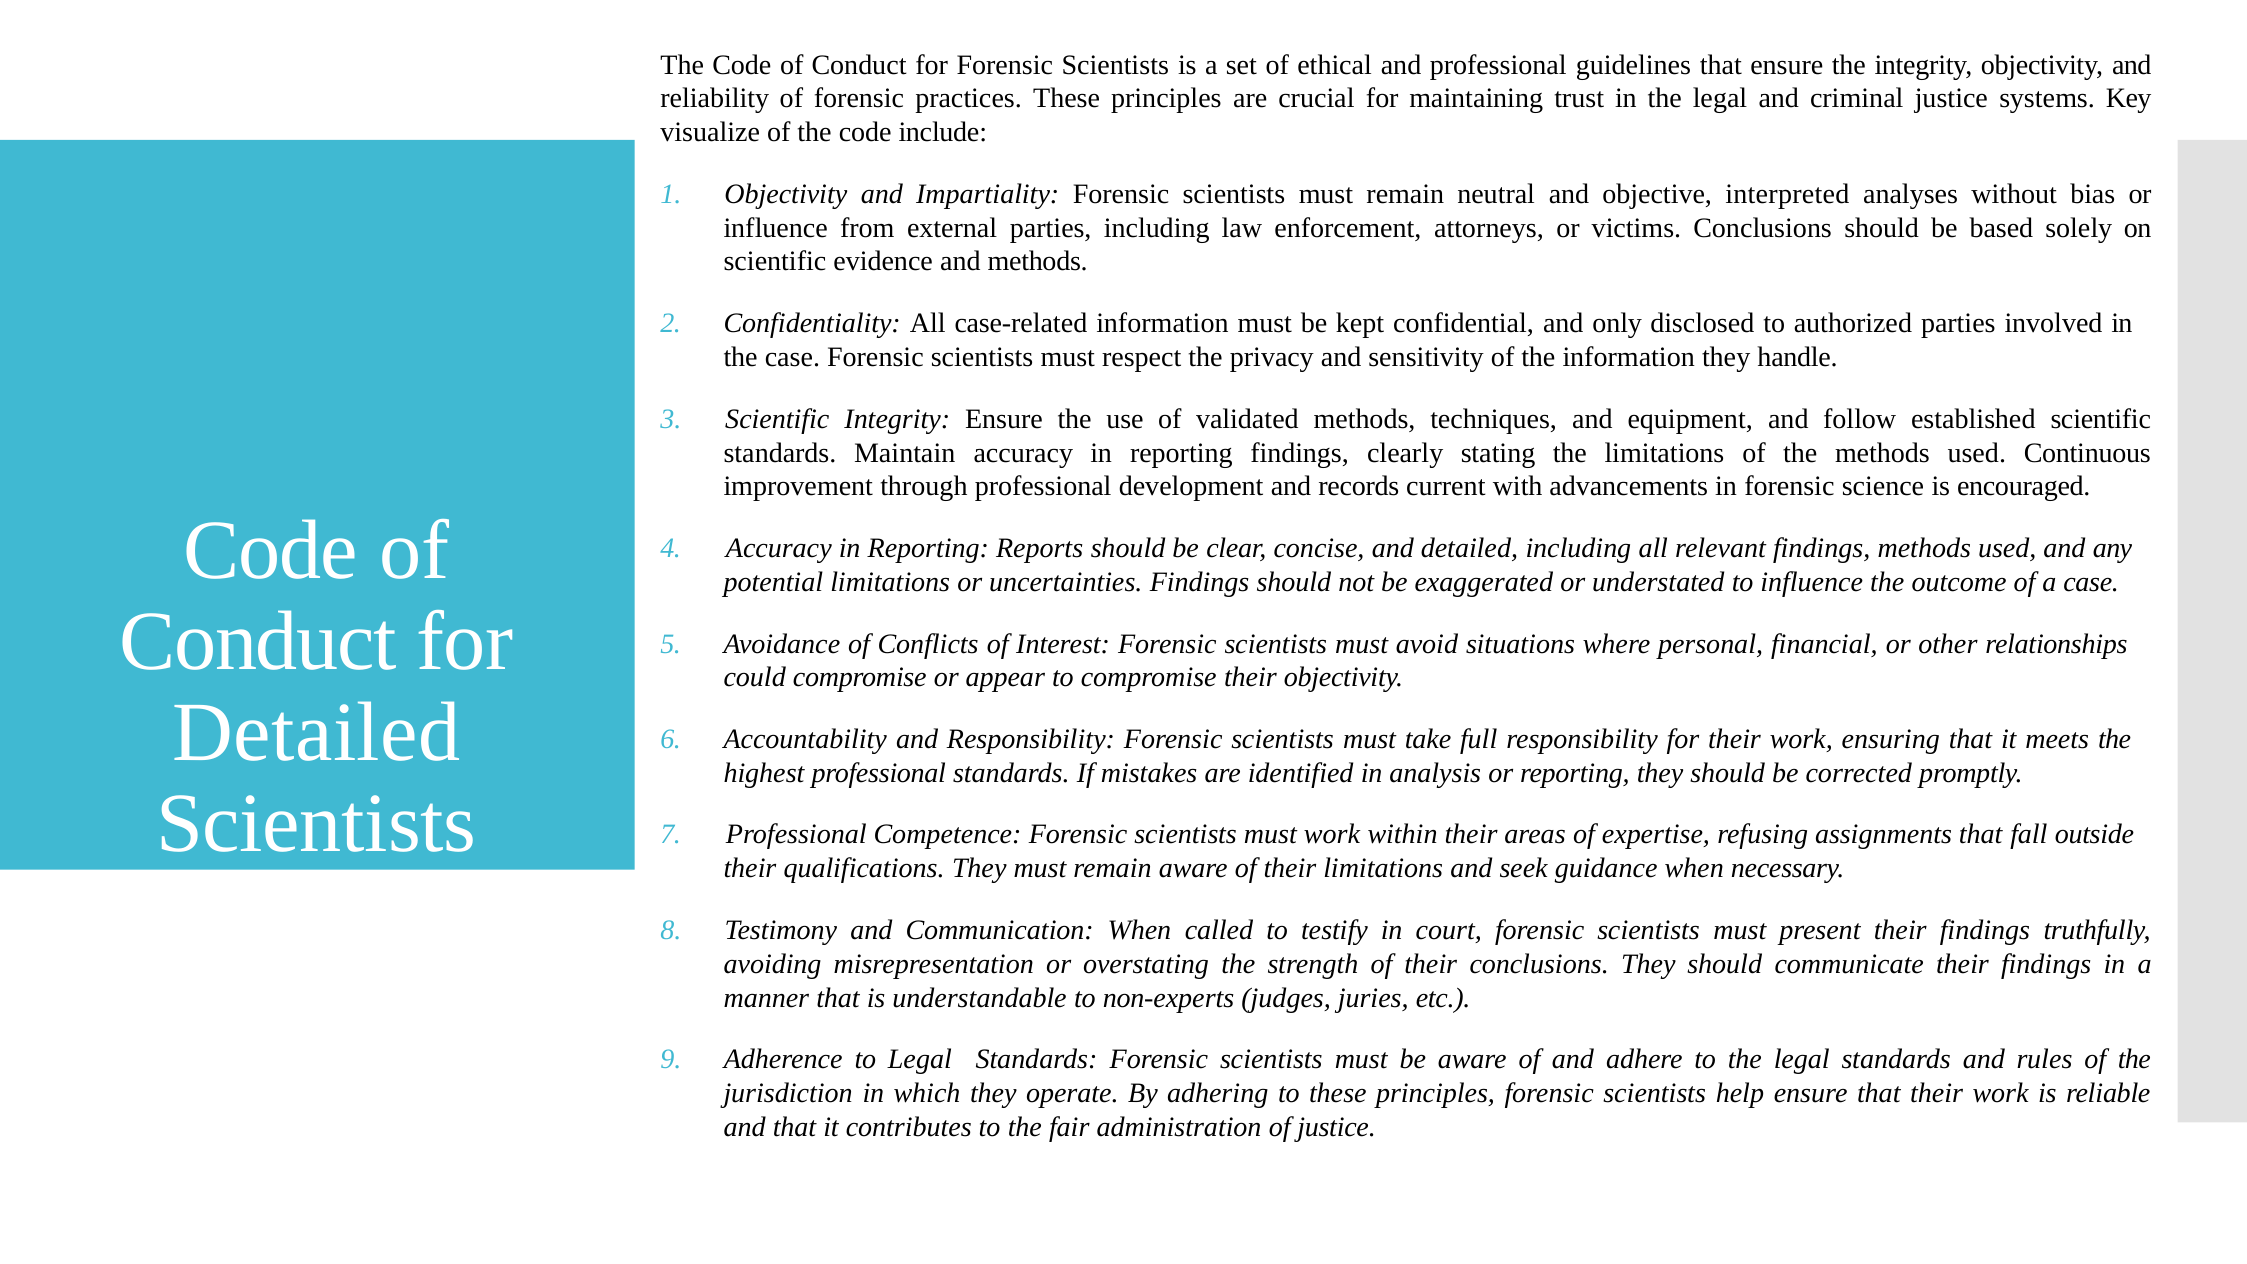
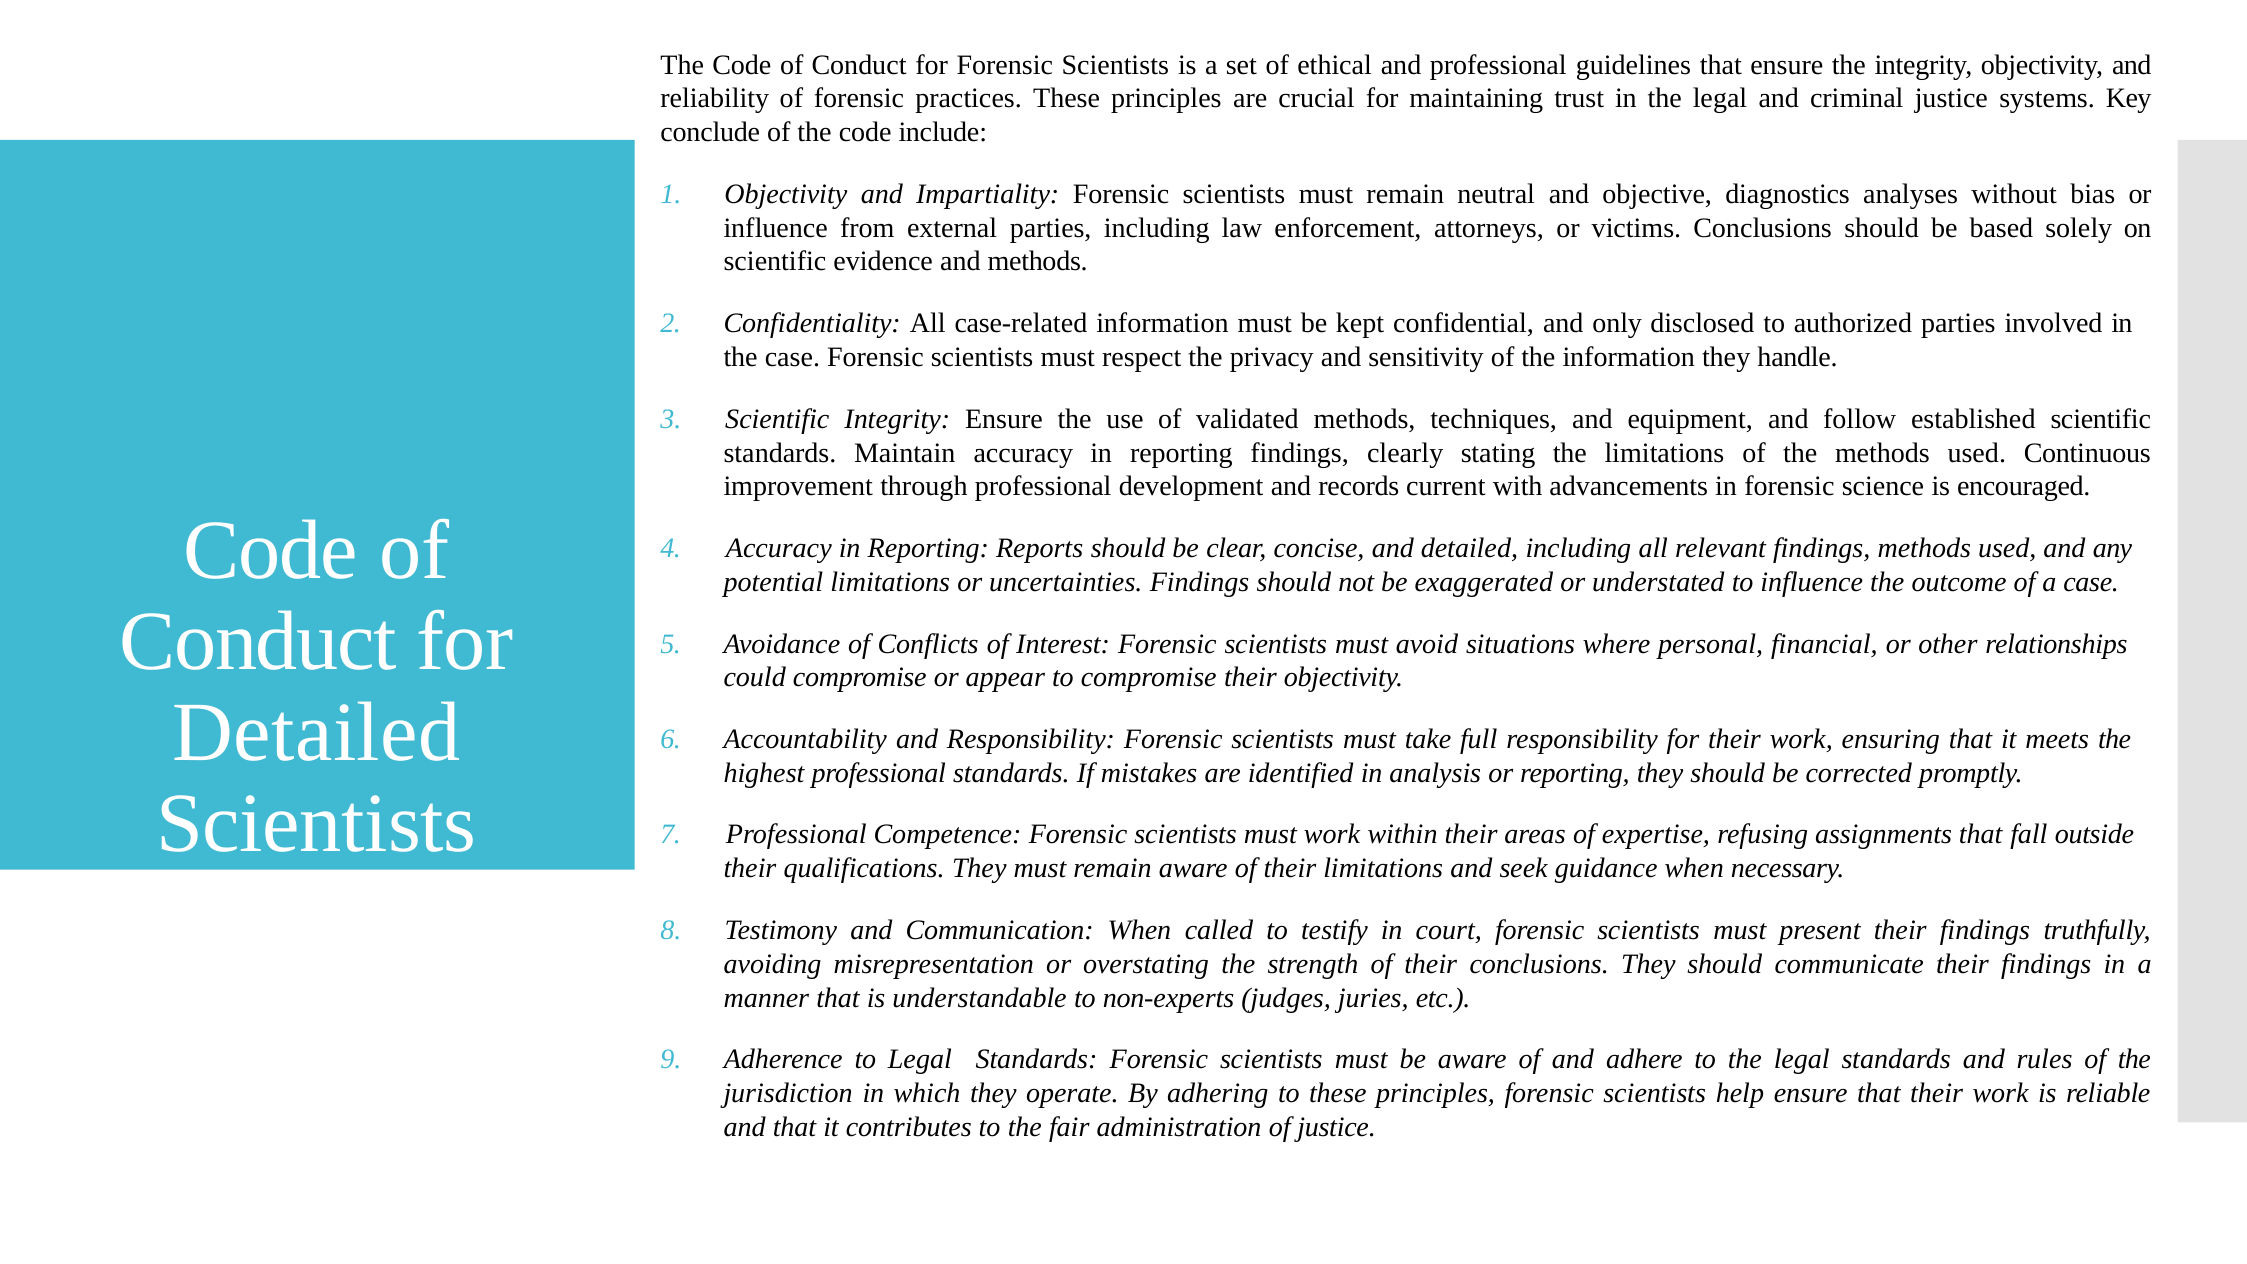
visualize: visualize -> conclude (710, 132)
interpreted: interpreted -> diagnostics (1788, 194)
